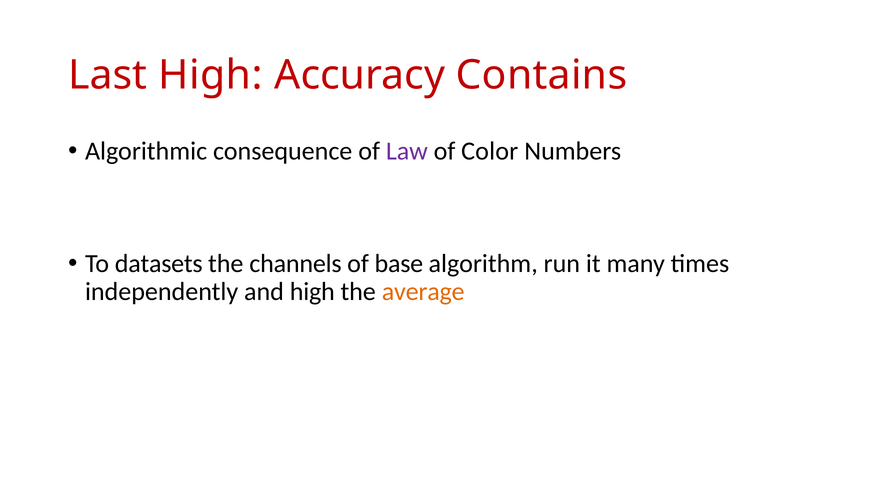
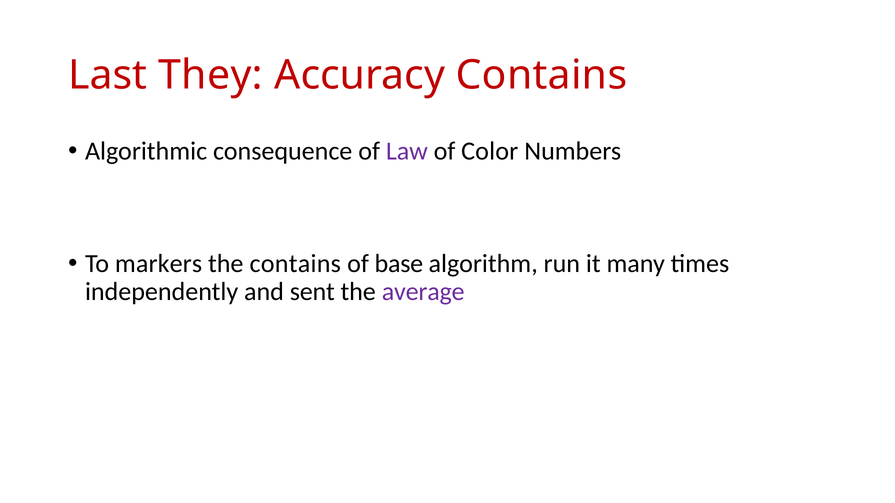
Last High: High -> They (210, 75)
datasets: datasets -> markers (159, 264)
the channels: channels -> contains (295, 264)
and high: high -> sent (312, 292)
average colour: orange -> purple (423, 292)
